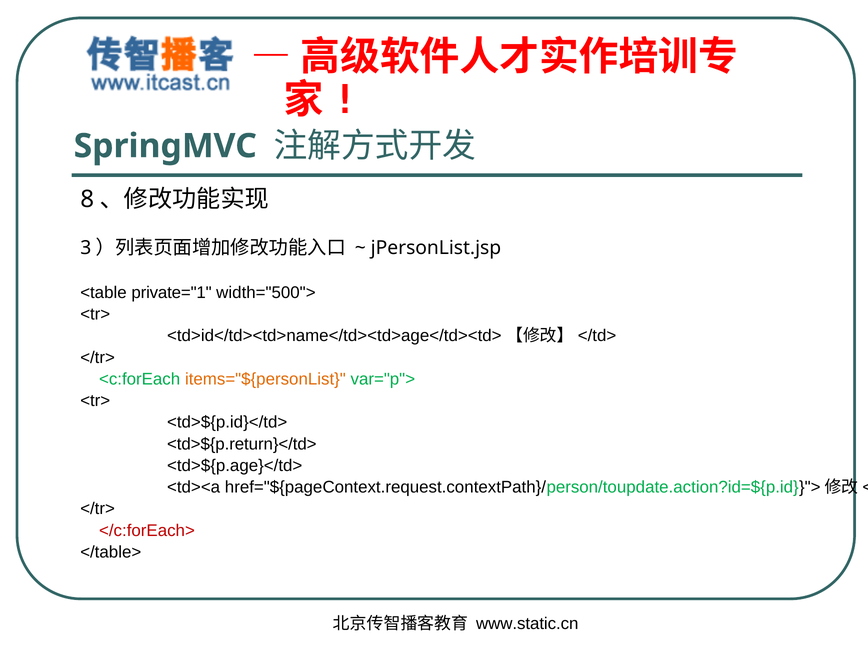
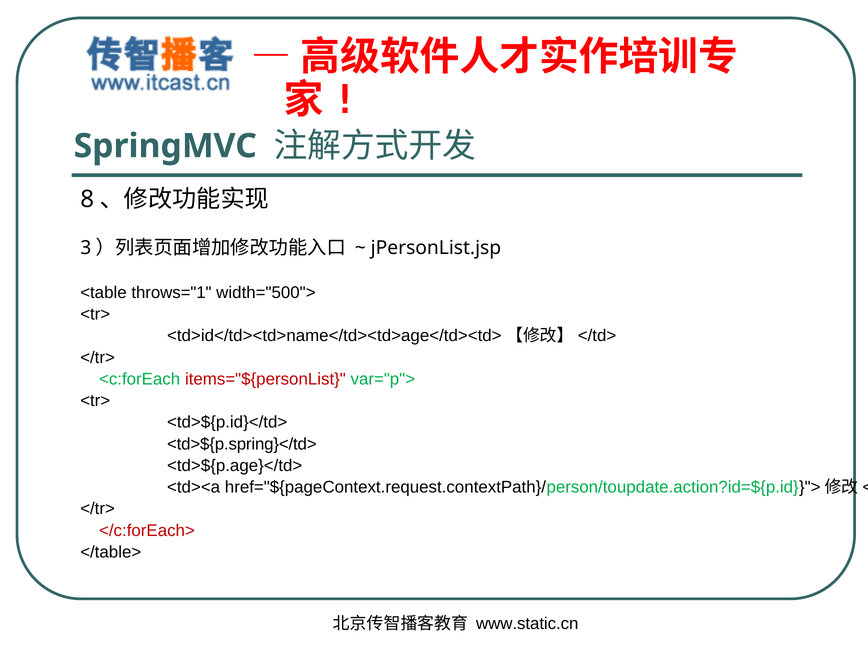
private="1: private="1 -> throws="1 (172, 293)
items="${personList colour: orange -> red (265, 379)
<td>${p.return}</td>: <td>${p.return}</td> -> <td>${p.spring}</td> (242, 444)
